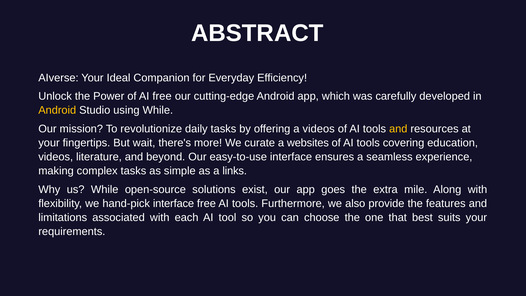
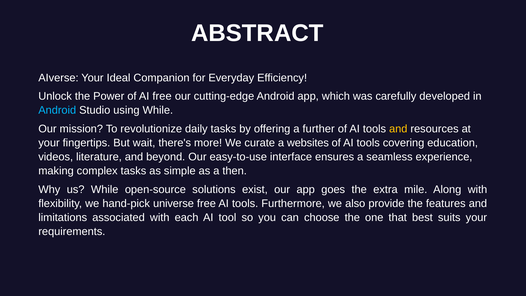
Android colour: yellow -> light blue (57, 110)
a videos: videos -> further (319, 129)
links: links -> then (235, 171)
hand-pick interface: interface -> universe (173, 203)
